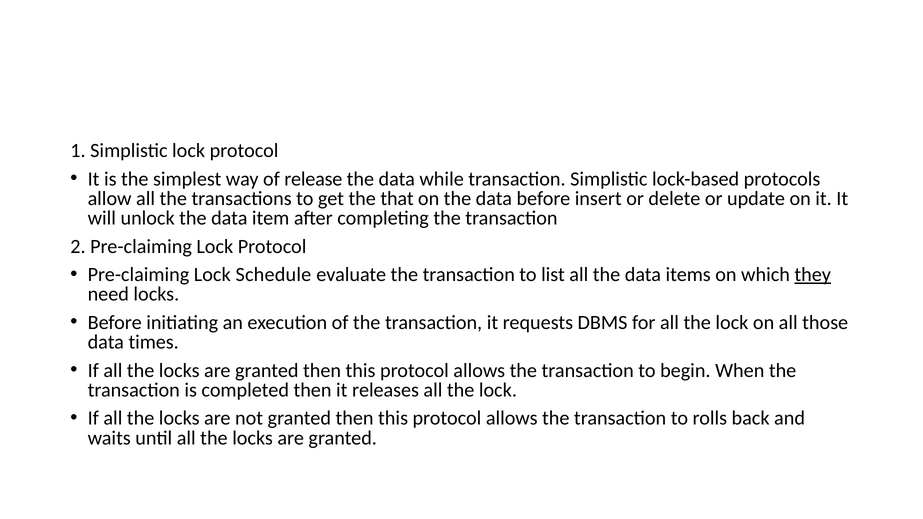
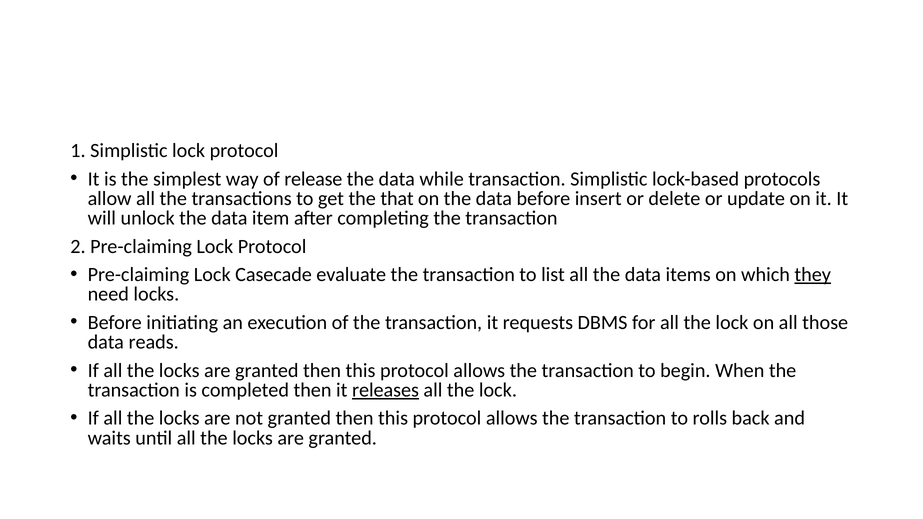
Schedule: Schedule -> Casecade (274, 275)
times: times -> reads (154, 342)
releases underline: none -> present (386, 390)
